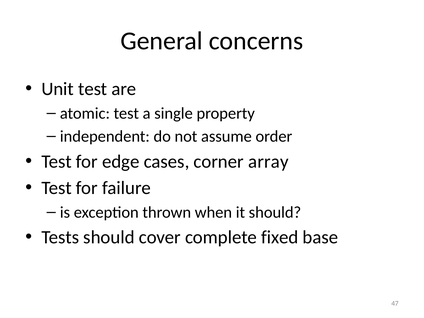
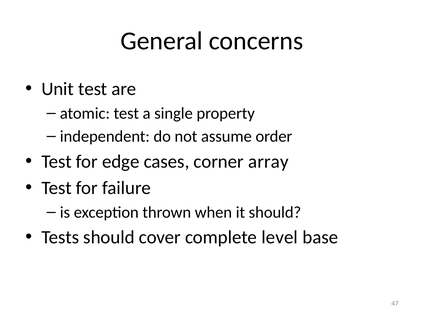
fixed: fixed -> level (280, 237)
